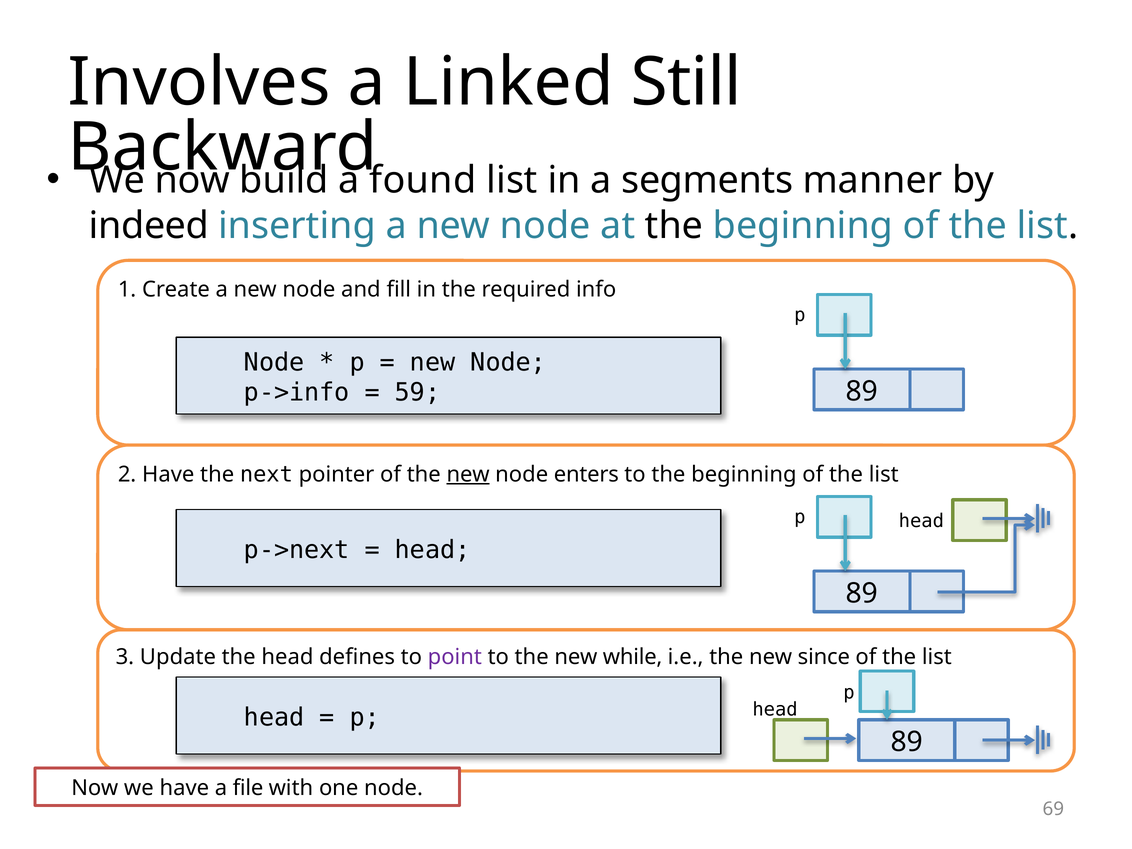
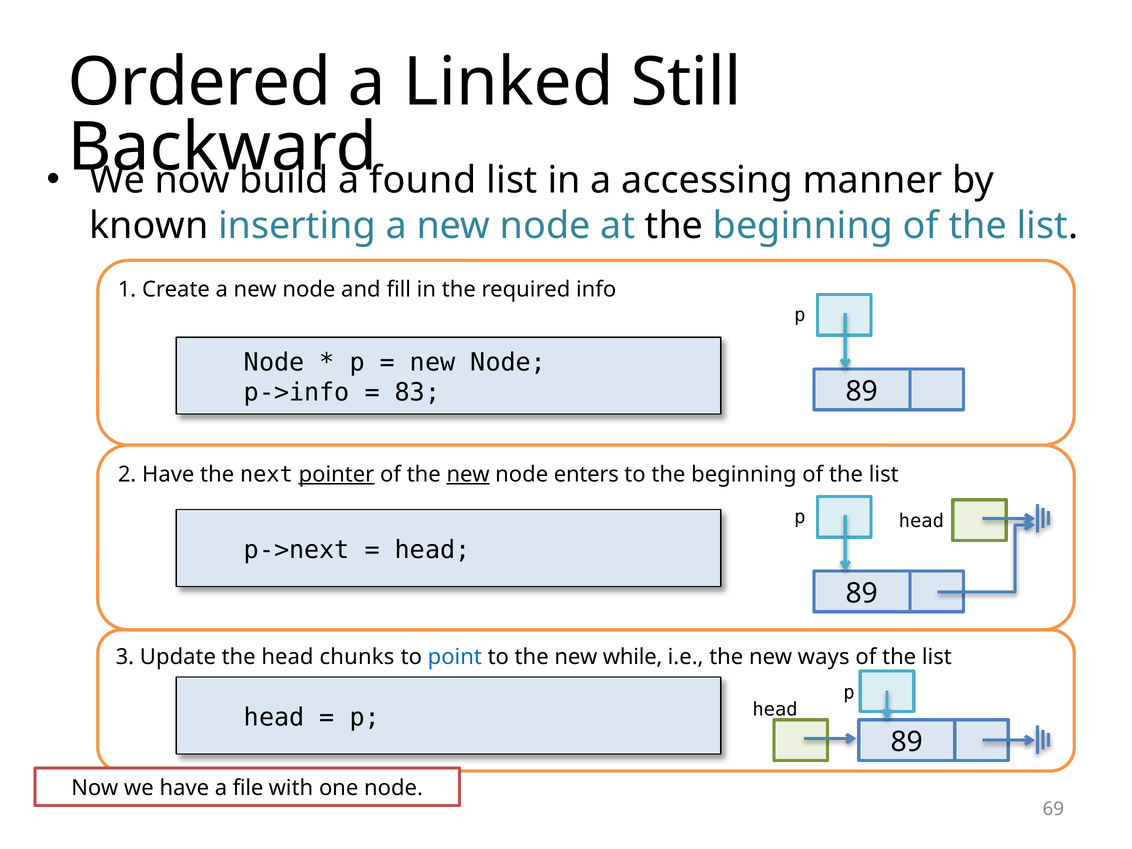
Involves: Involves -> Ordered (200, 82)
segments: segments -> accessing (707, 180)
indeed: indeed -> known (149, 226)
59: 59 -> 83 (418, 392)
pointer underline: none -> present (336, 474)
defines: defines -> chunks (357, 657)
point colour: purple -> blue (455, 657)
since: since -> ways (824, 657)
